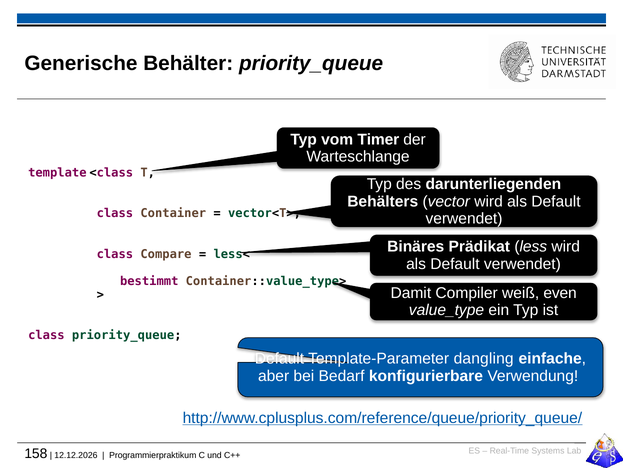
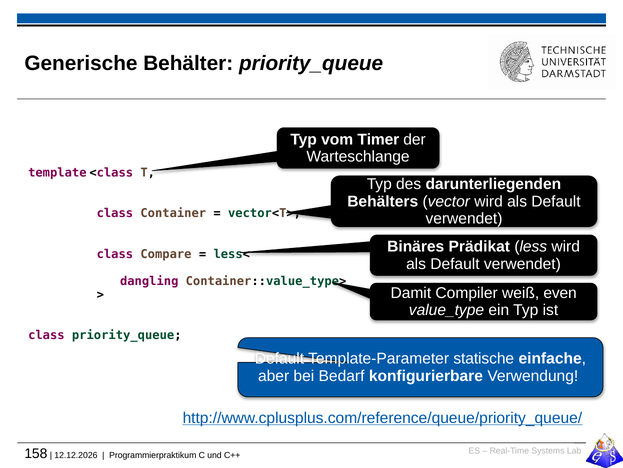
bestimmt: bestimmt -> dangling (149, 281)
dangling: dangling -> statische (484, 358)
